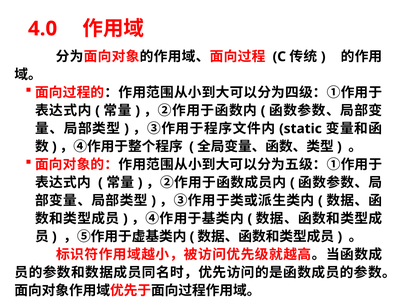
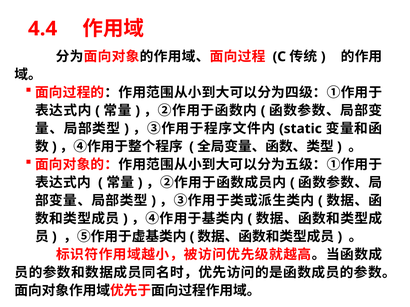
4.0: 4.0 -> 4.4 (43, 29)
